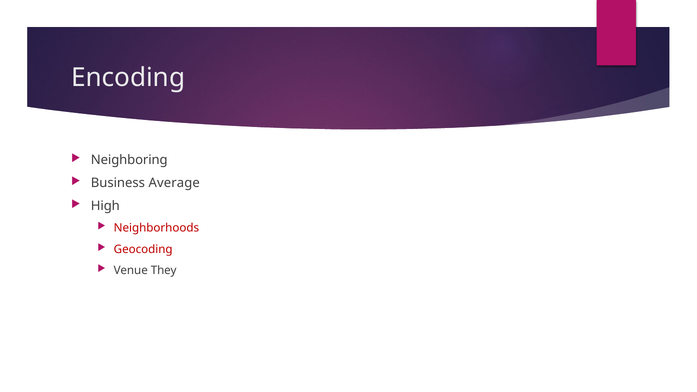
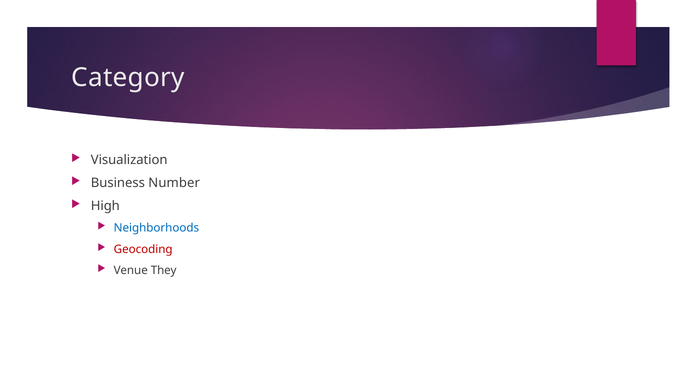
Encoding: Encoding -> Category (128, 78)
Neighboring: Neighboring -> Visualization (129, 160)
Average: Average -> Number (174, 183)
Neighborhoods colour: red -> blue (156, 228)
